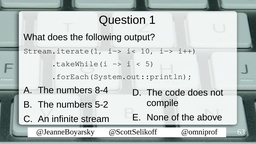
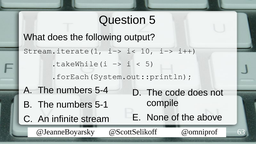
Question 1: 1 -> 5 (152, 20)
8-4: 8-4 -> 5-4 (102, 90)
5-2: 5-2 -> 5-1 (102, 105)
